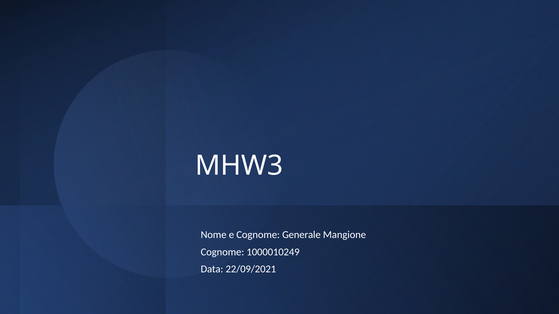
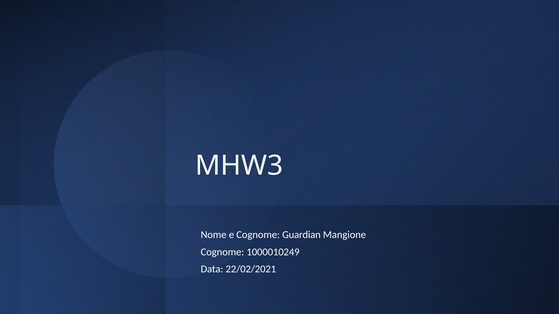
Generale: Generale -> Guardian (301, 235)
22/09/2021: 22/09/2021 -> 22/02/2021 (251, 269)
